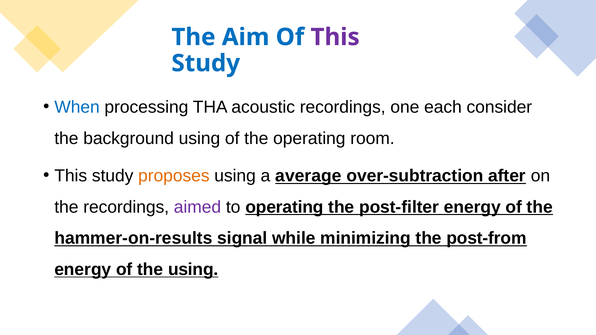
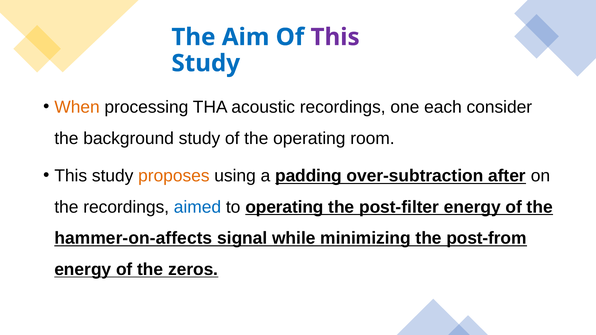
When colour: blue -> orange (77, 107)
background using: using -> study (199, 138)
average: average -> padding (309, 176)
aimed colour: purple -> blue (197, 207)
hammer-on-results: hammer-on-results -> hammer-on-affects (133, 238)
the using: using -> zeros (193, 270)
